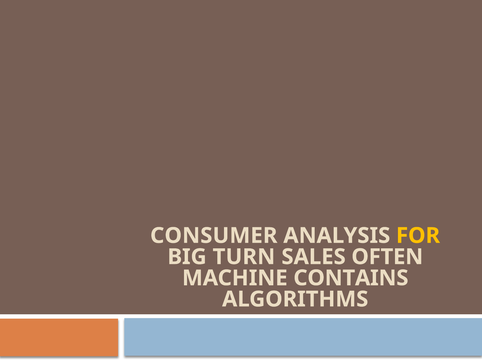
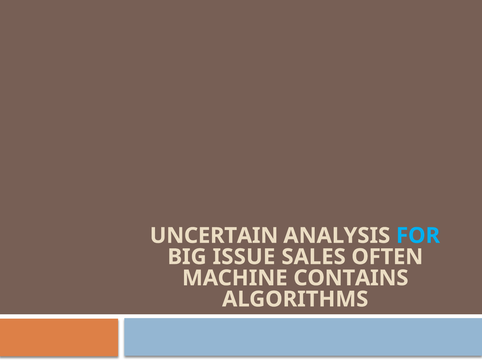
CONSUMER: CONSUMER -> UNCERTAIN (214, 236)
FOR colour: yellow -> light blue (418, 236)
TURN: TURN -> ISSUE (244, 257)
